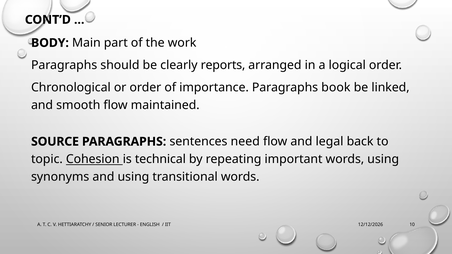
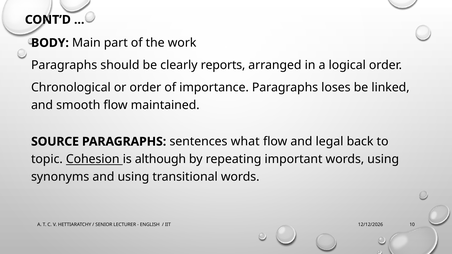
book: book -> loses (336, 88)
need: need -> what (245, 142)
technical: technical -> although (160, 159)
